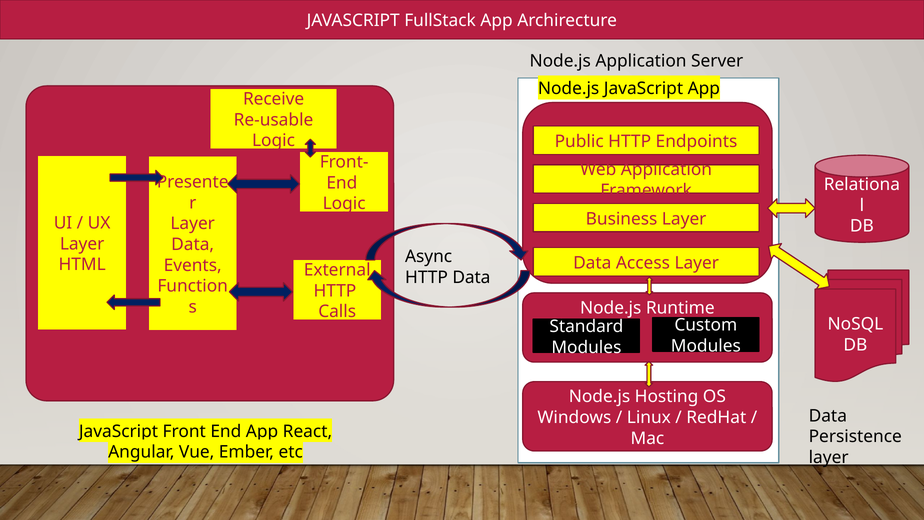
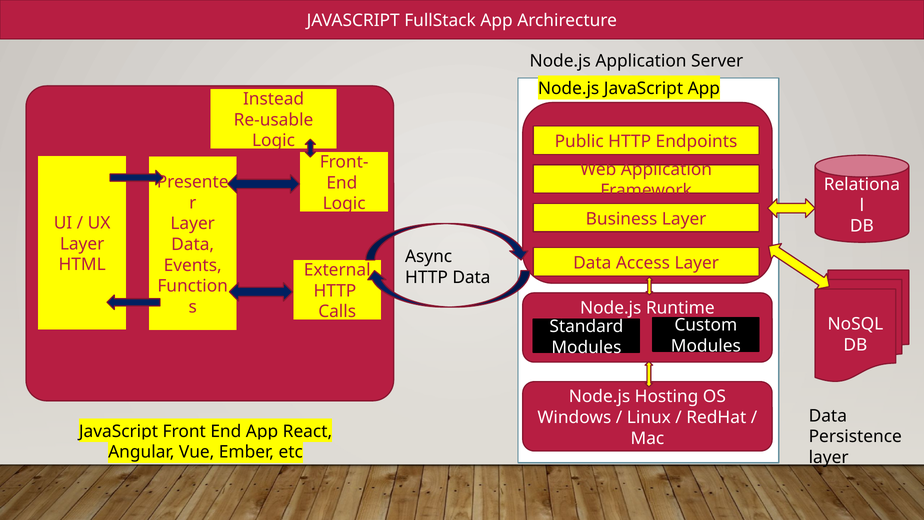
Receive: Receive -> Instead (274, 99)
